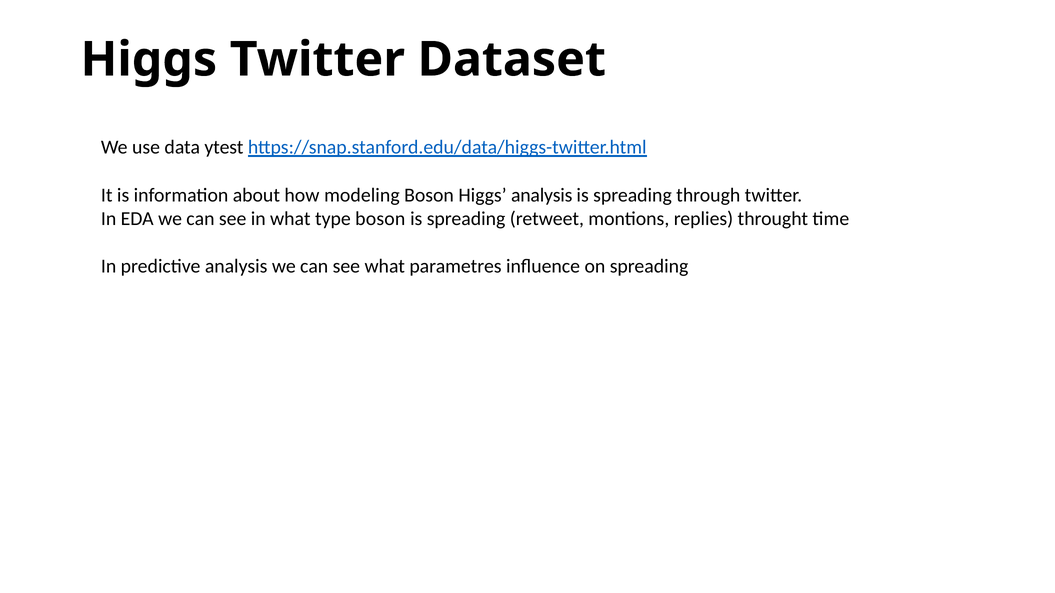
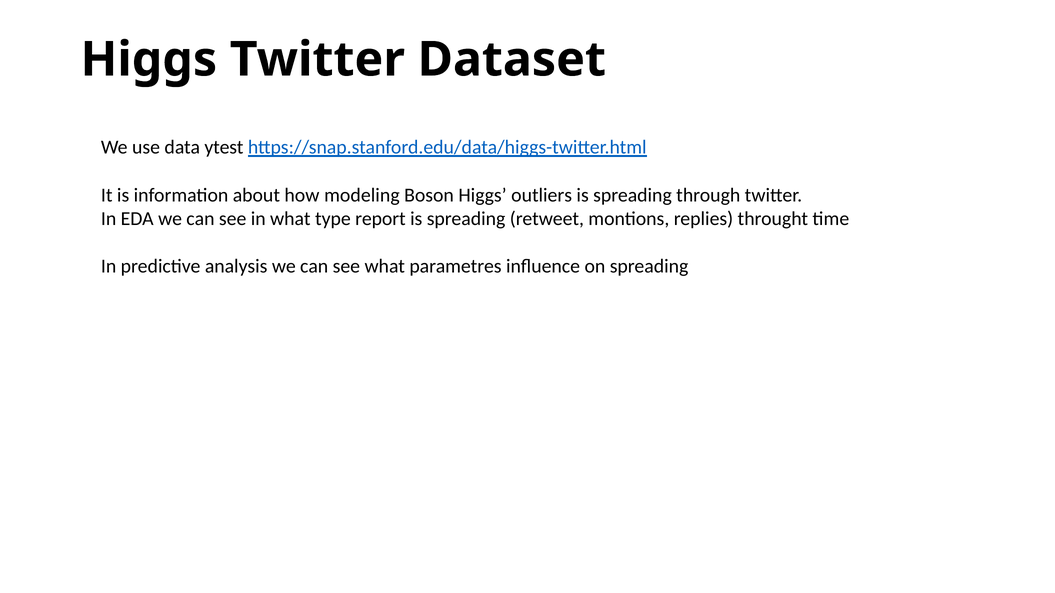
Higgs analysis: analysis -> outliers (542, 195)
type boson: boson -> report (380, 219)
